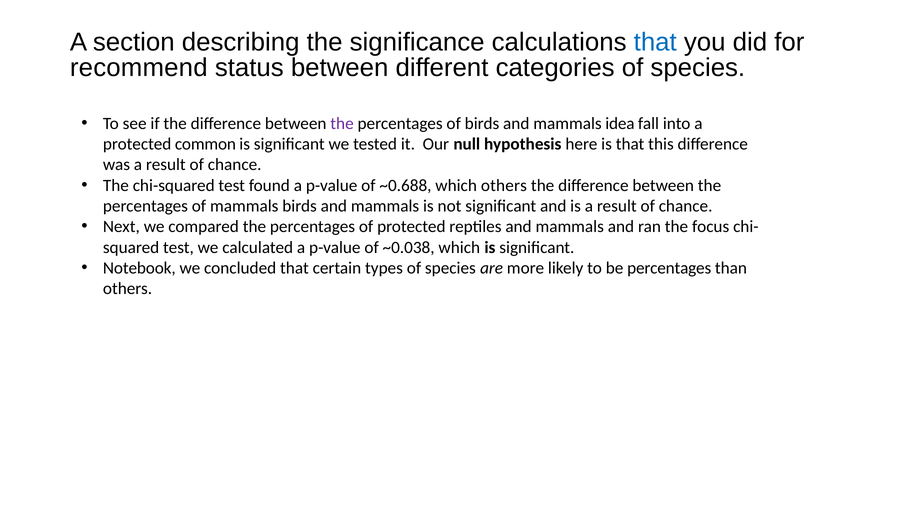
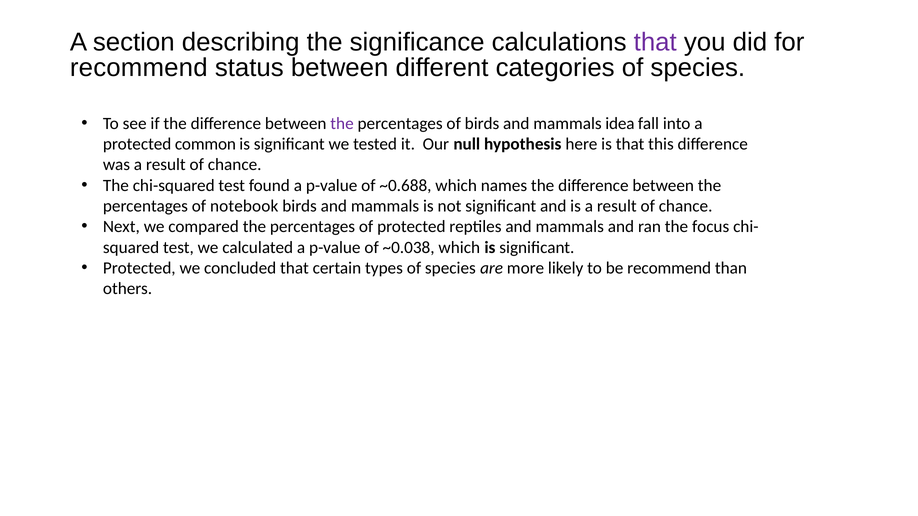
that colour: blue -> purple (655, 42)
which others: others -> names (504, 186)
of mammals: mammals -> notebook (244, 206)
Notebook: Notebook -> Protected (139, 268)
be percentages: percentages -> recommend (669, 268)
